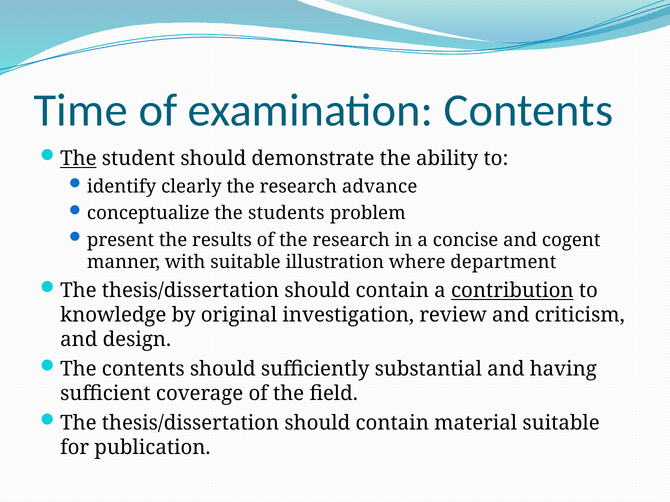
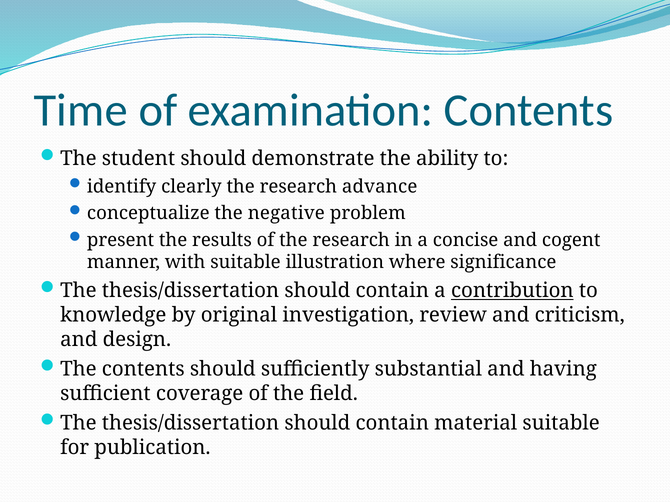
The underline: present -> none (78, 159)
students: students -> negative (286, 213)
department: department -> significance (503, 263)
